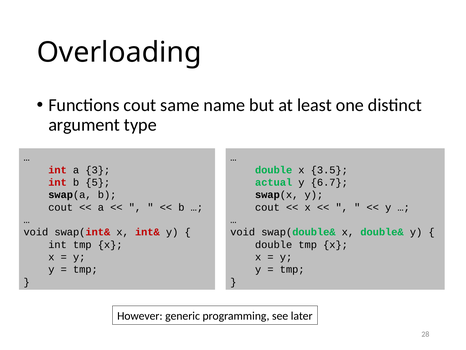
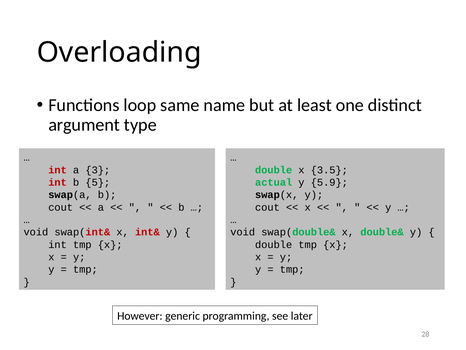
Functions cout: cout -> loop (140, 105)
6.7: 6.7 -> 5.9 (329, 182)
